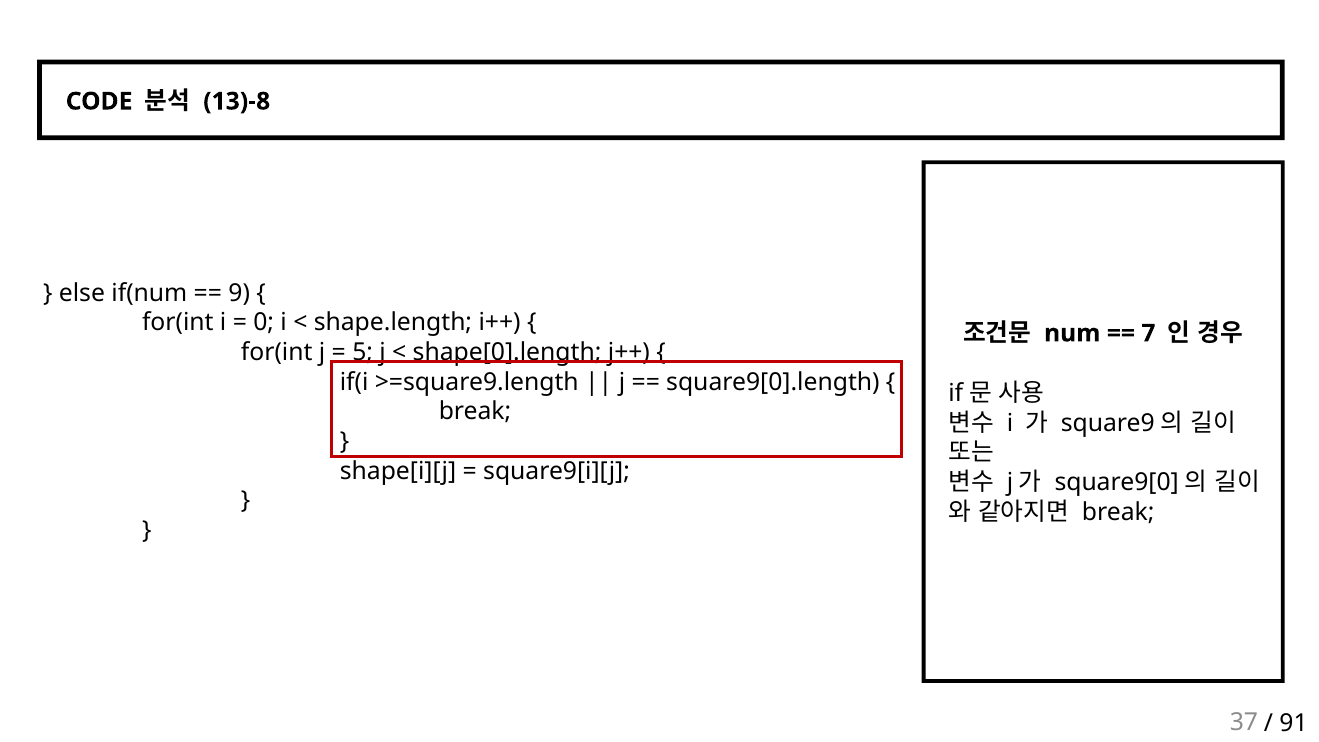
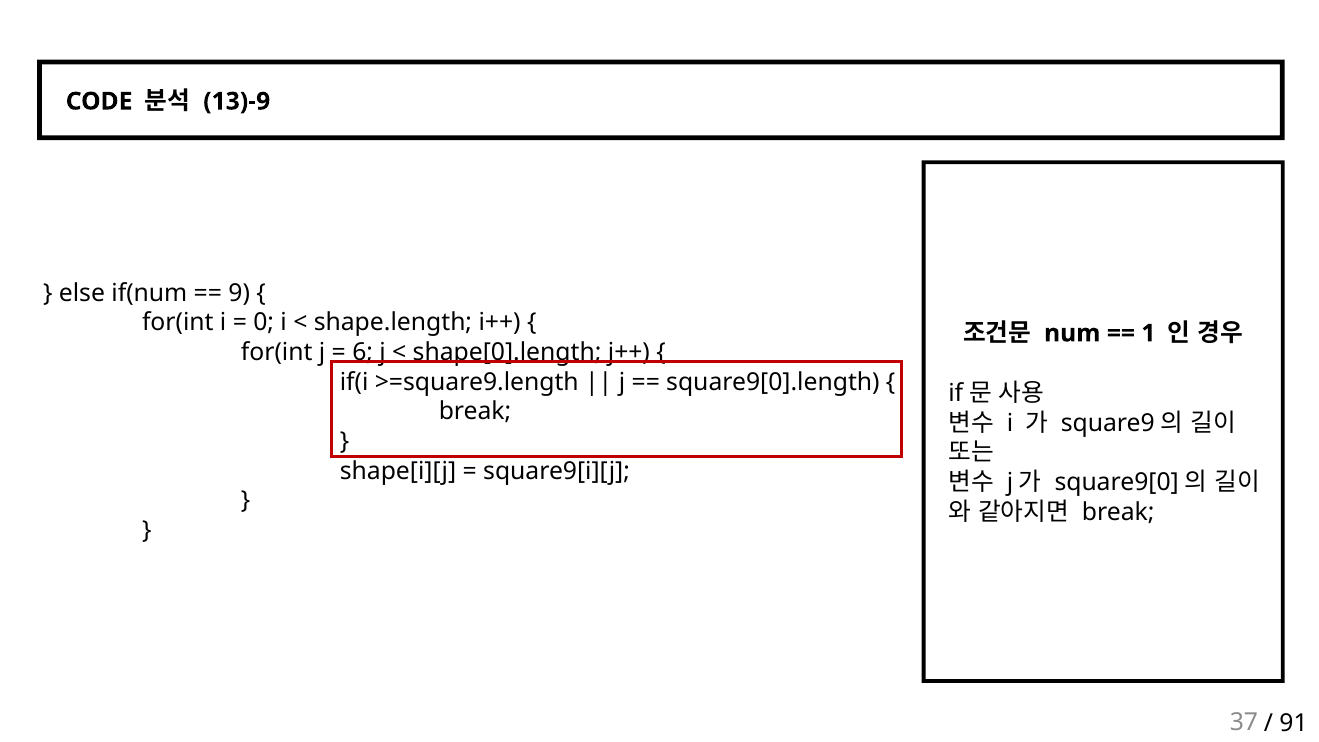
13)-8: 13)-8 -> 13)-9 (237, 101)
7: 7 -> 1 (1148, 333)
5: 5 -> 6 (363, 352)
